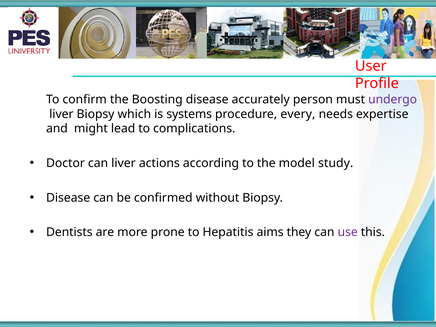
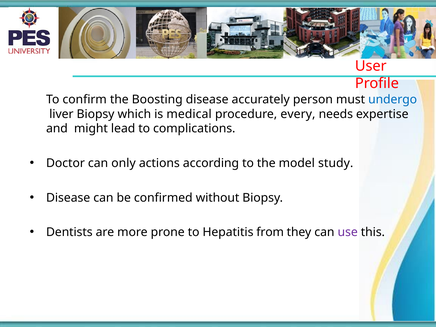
undergo colour: purple -> blue (393, 100)
systems: systems -> medical (189, 114)
can liver: liver -> only (124, 163)
aims: aims -> from (270, 232)
